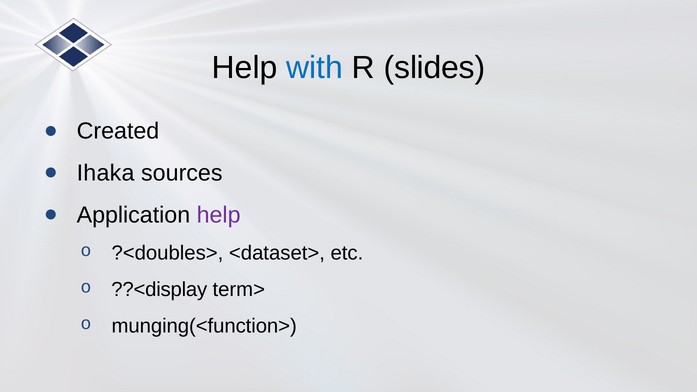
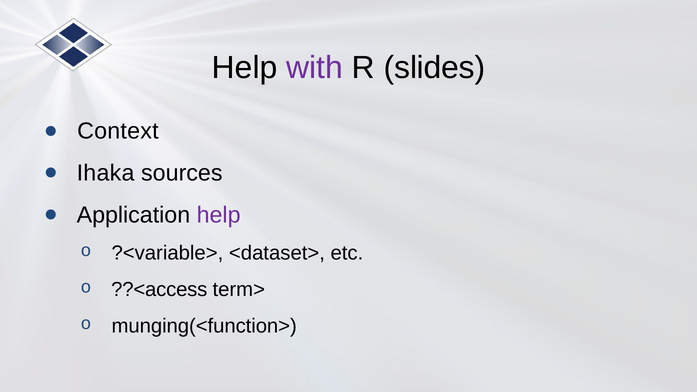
with colour: blue -> purple (315, 68)
Created: Created -> Context (118, 131)
?<doubles>: ?<doubles> -> ?<variable> (167, 253)
??<display: ??<display -> ??<access (159, 290)
